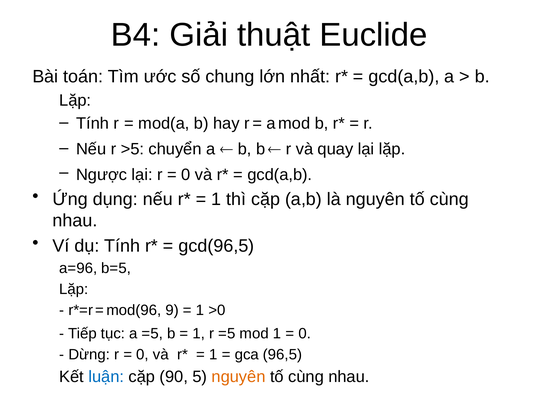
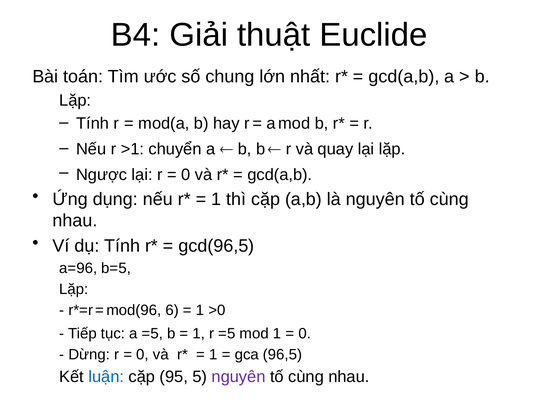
>5: >5 -> >1 (132, 149)
9: 9 -> 6 (172, 310)
90: 90 -> 95 (174, 377)
nguyên colour: orange -> purple (239, 377)
